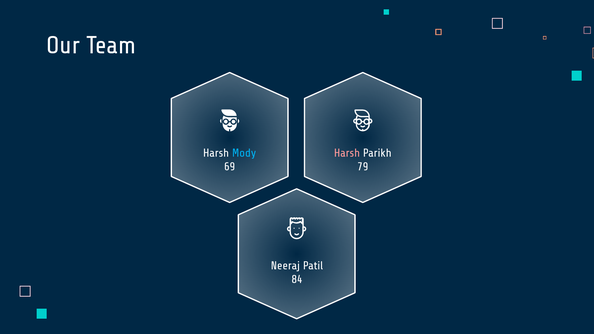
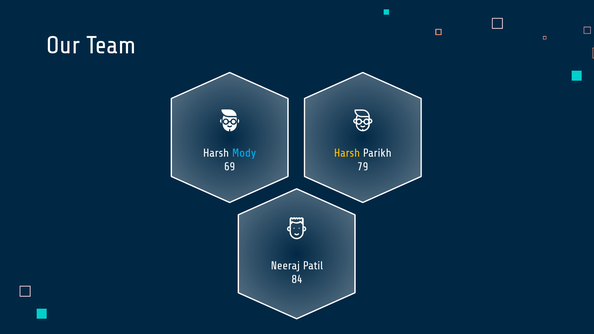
Harsh colour: pink -> yellow (347, 153)
